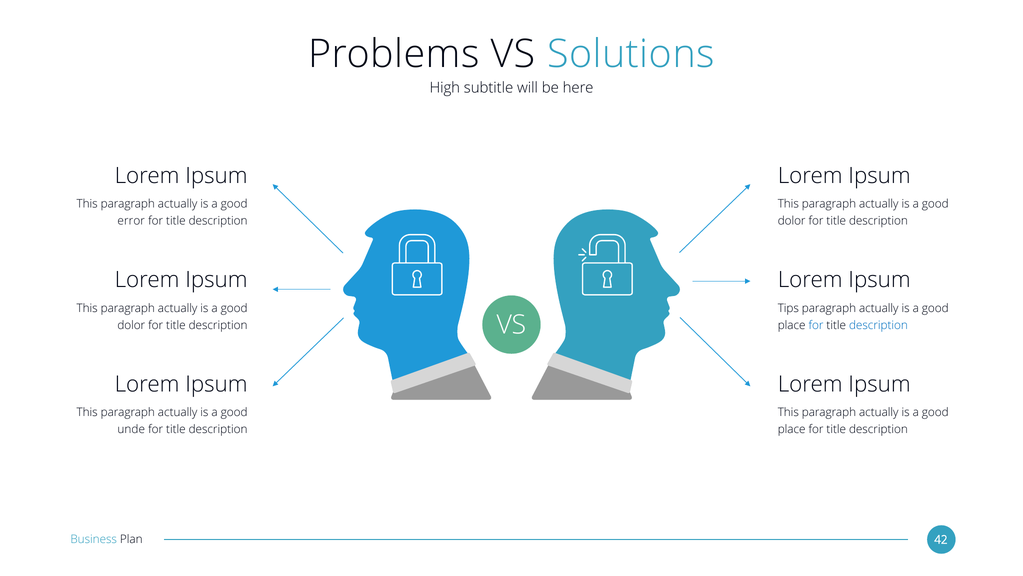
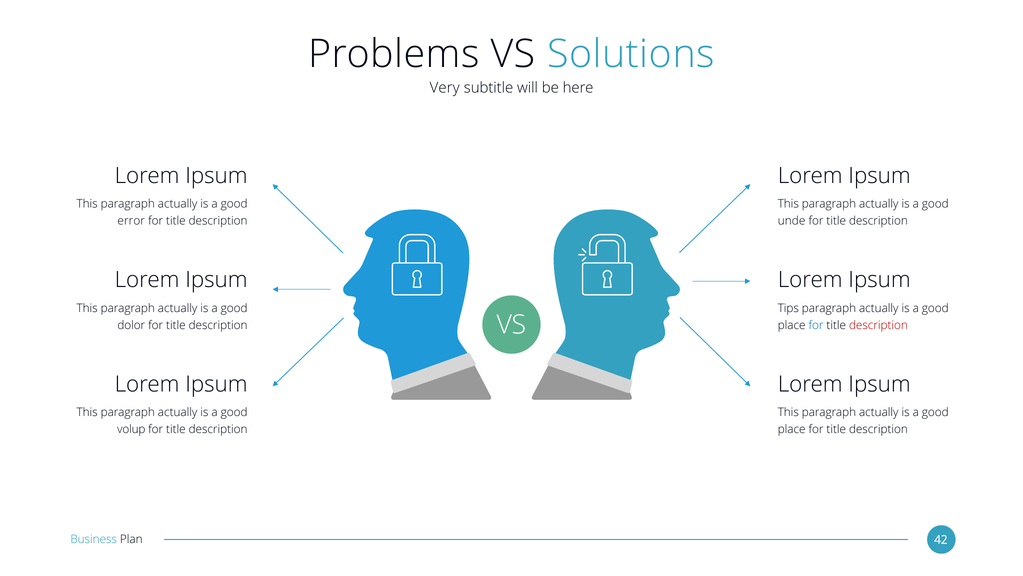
High: High -> Very (445, 88)
dolor: dolor -> unde (792, 221)
description colour: blue -> red (878, 325)
unde: unde -> volup (131, 429)
